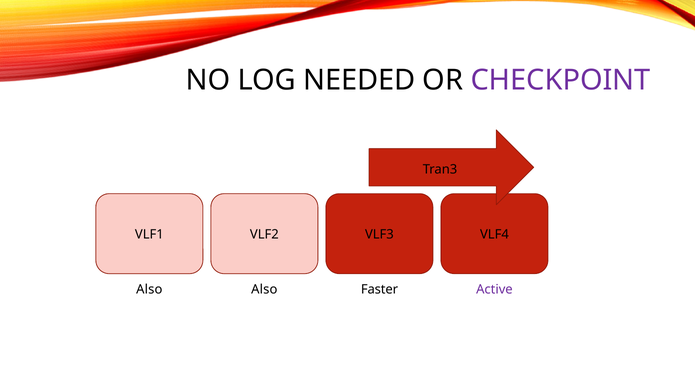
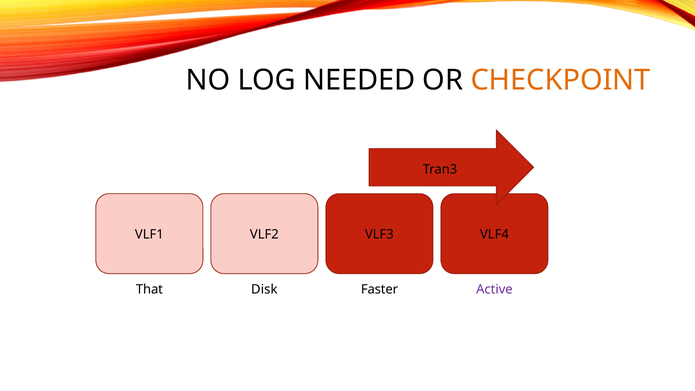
CHECKPOINT colour: purple -> orange (561, 80)
Also: Also -> That (149, 289)
Also: Also -> Disk (264, 289)
